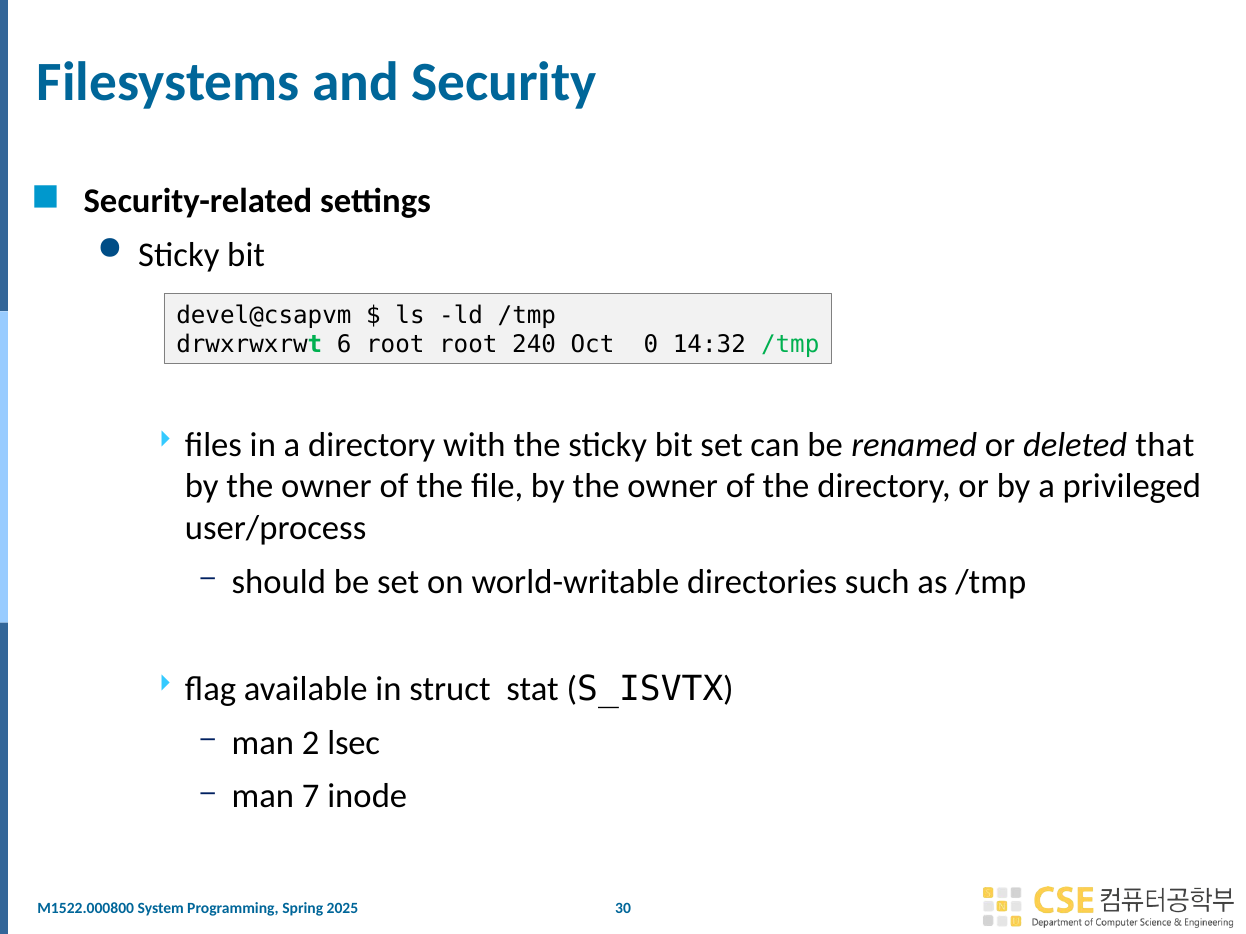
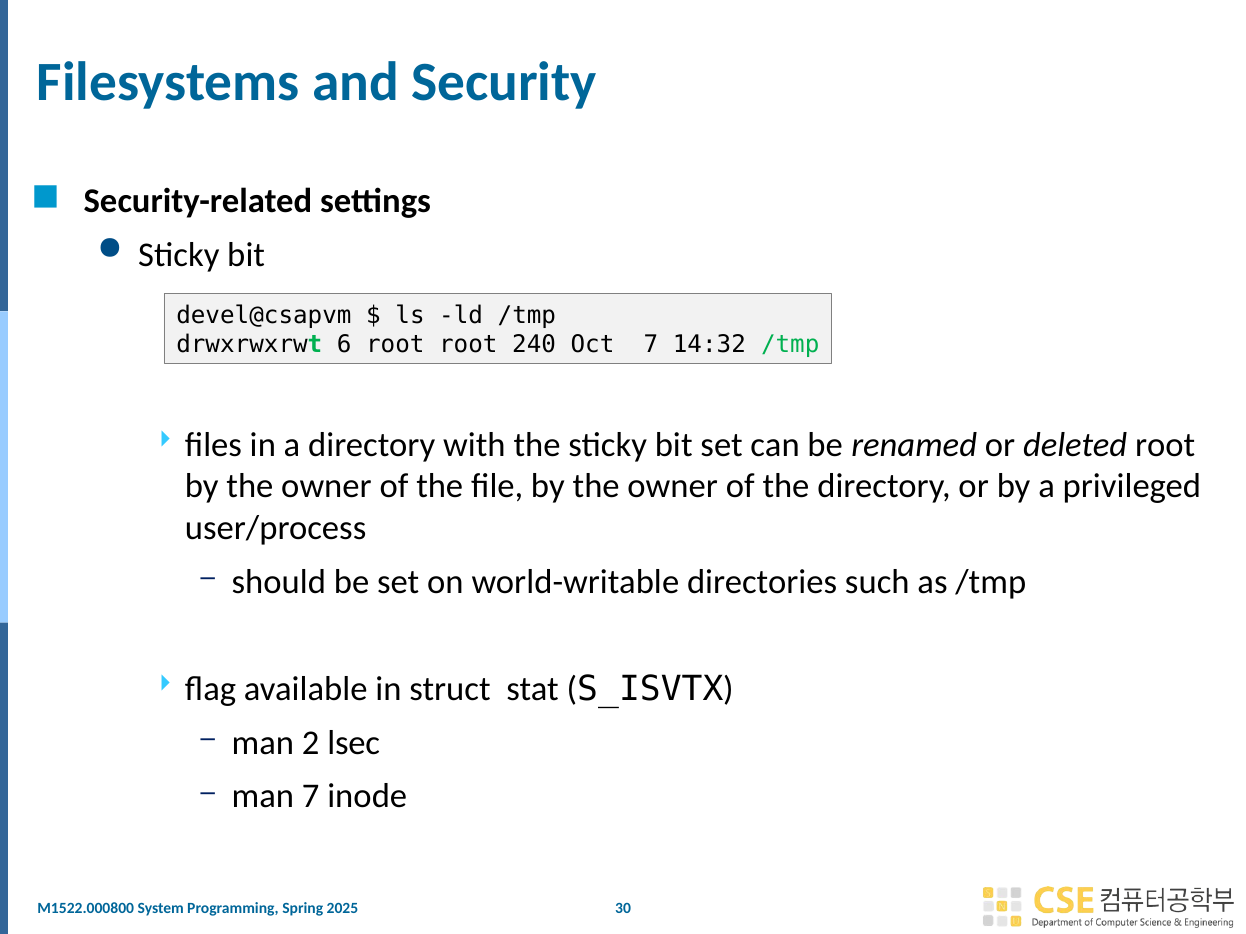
Oct 0: 0 -> 7 (651, 345)
deleted that: that -> root (1165, 445)
